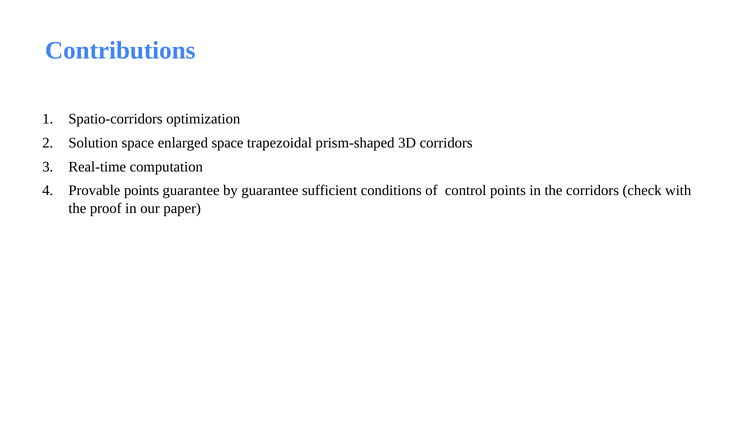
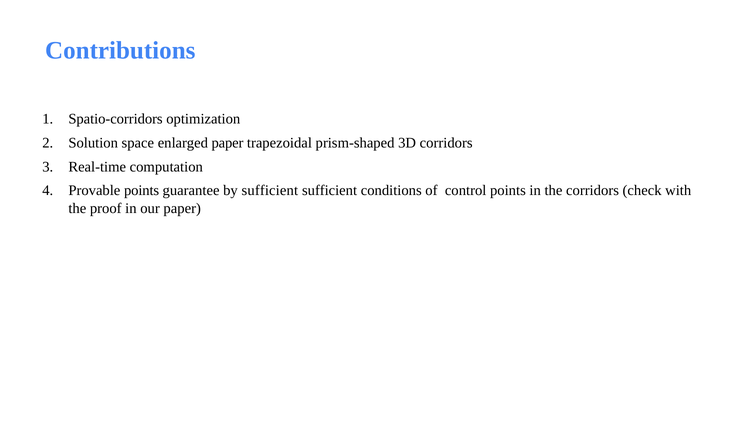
enlarged space: space -> paper (227, 143)
by guarantee: guarantee -> sufficient (270, 191)
